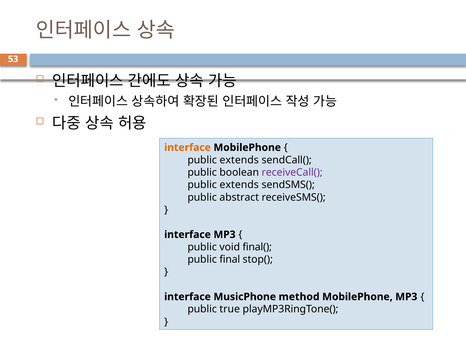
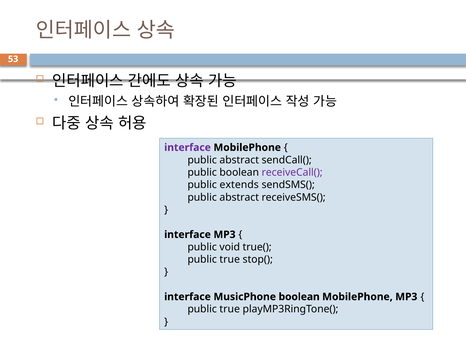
interface colour: orange -> purple (188, 147)
extends: extends -> abstract (239, 160)
final(: final( -> true( (257, 247)
final: final -> true (230, 259)
MusicPhone method: method -> boolean (299, 296)
